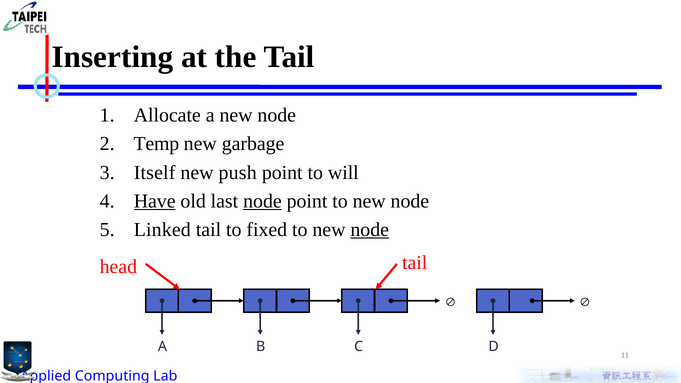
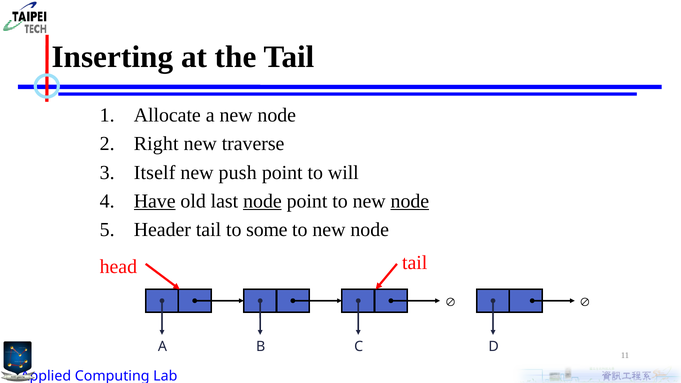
Temp: Temp -> Right (156, 144)
garbage: garbage -> traverse (253, 144)
node underline: none -> present (410, 201)
Linked: Linked -> Header (162, 230)
fixed: fixed -> some (267, 230)
node underline: present -> none (370, 230)
